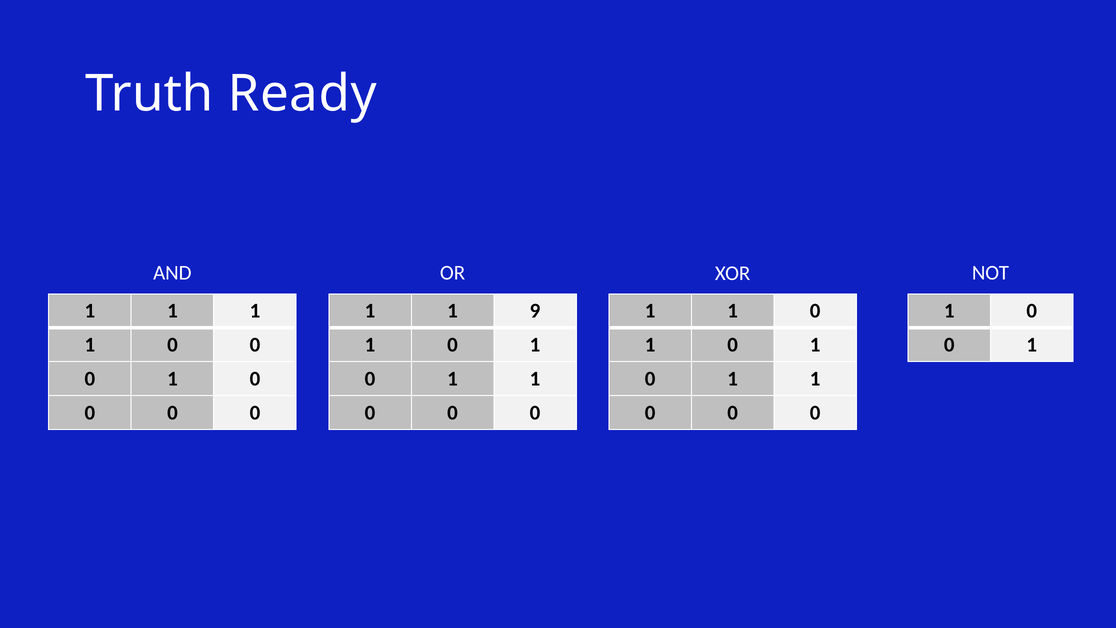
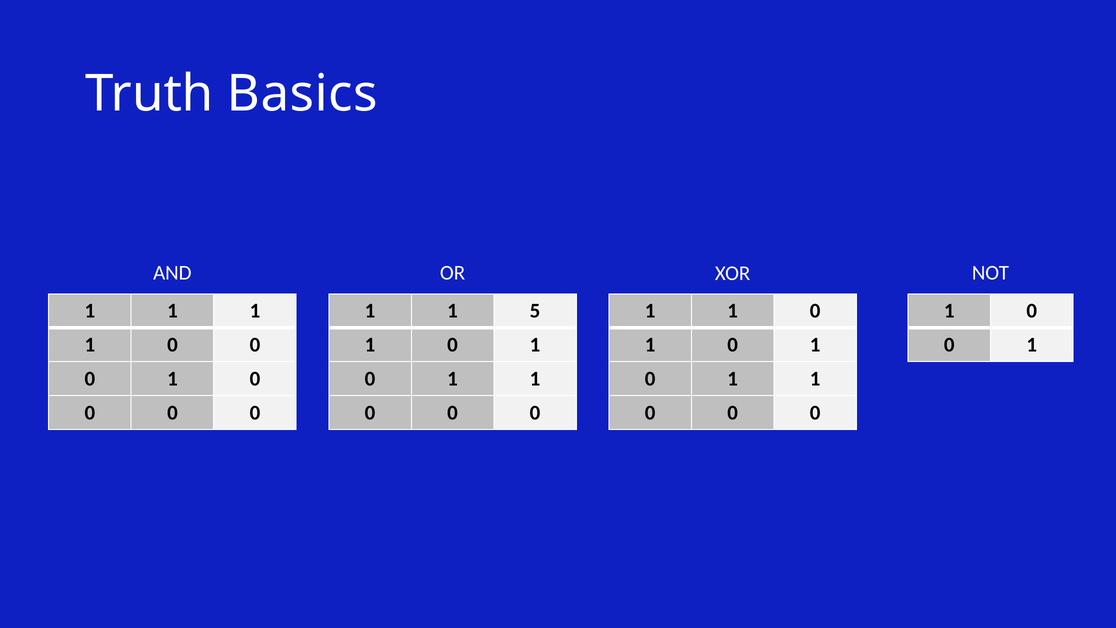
Ready: Ready -> Basics (302, 94)
9: 9 -> 5 (535, 311)
